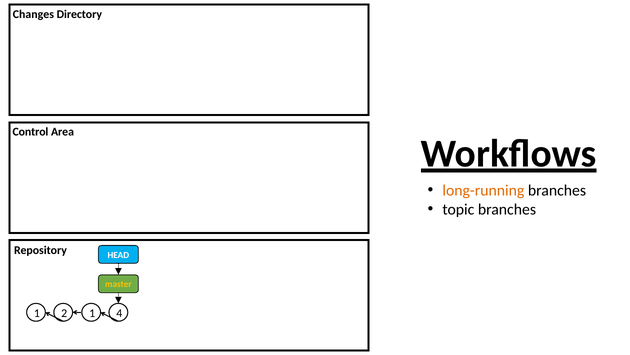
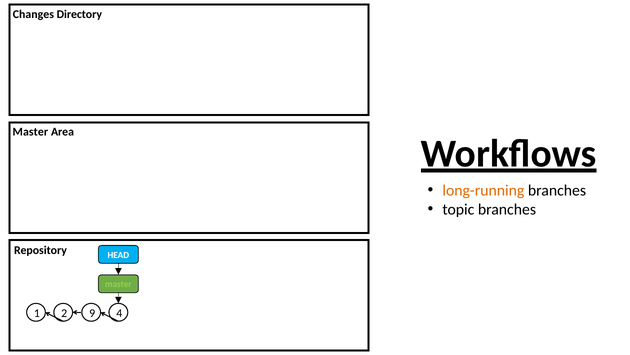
Control: Control -> Master (30, 132)
master colour: yellow -> light green (118, 284)
2 1: 1 -> 9 (92, 313)
